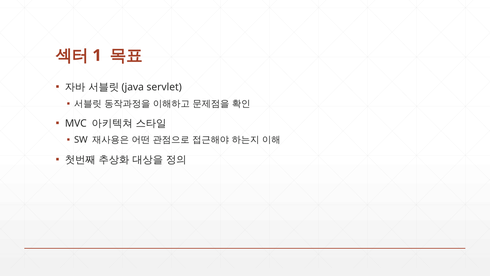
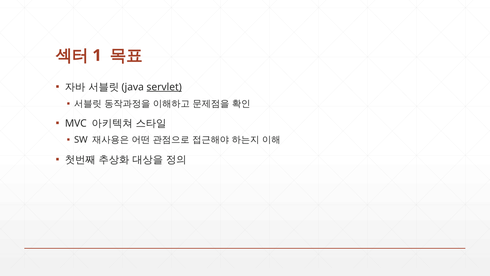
servlet underline: none -> present (164, 87)
